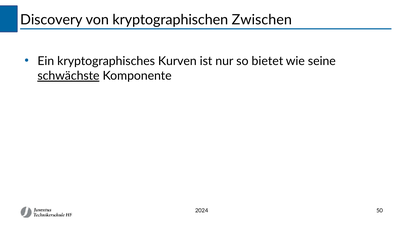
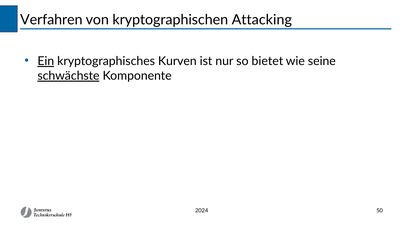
Discovery: Discovery -> Verfahren (51, 20)
Zwischen: Zwischen -> Attacking (262, 20)
Ein underline: none -> present (46, 61)
